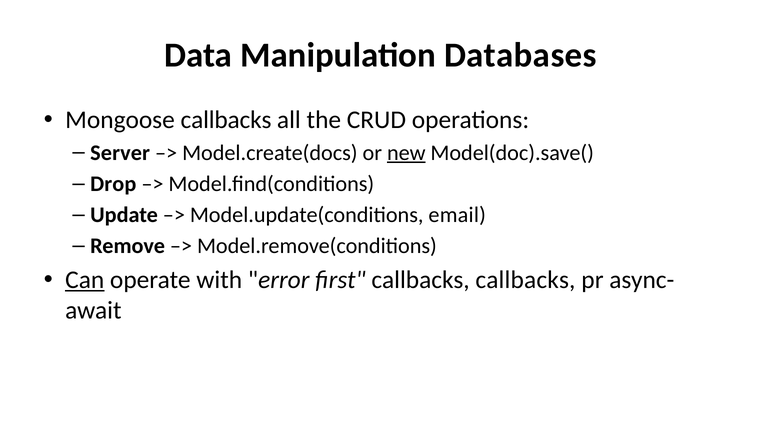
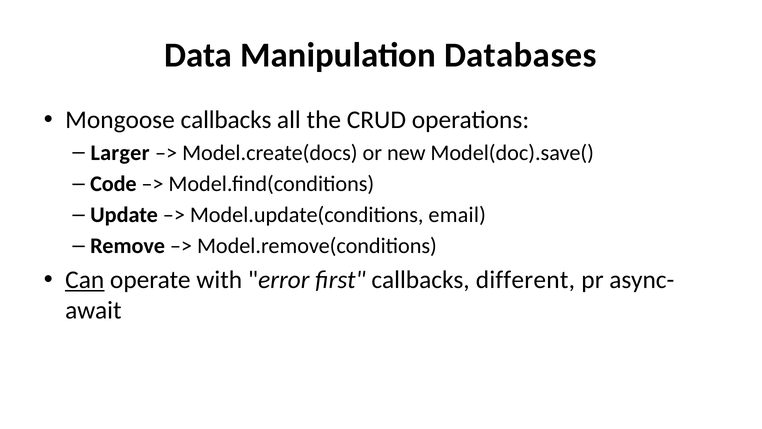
Server: Server -> Larger (120, 153)
new underline: present -> none (406, 153)
Drop: Drop -> Code (113, 184)
callbacks callbacks: callbacks -> different (525, 280)
